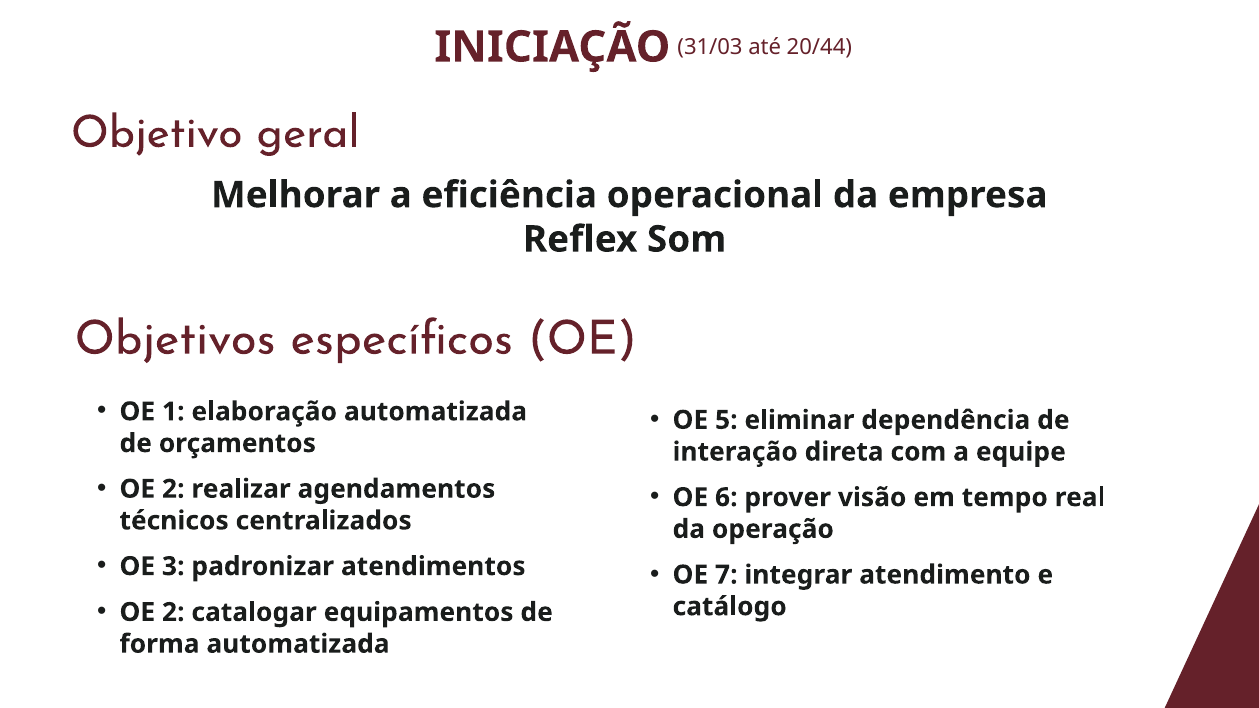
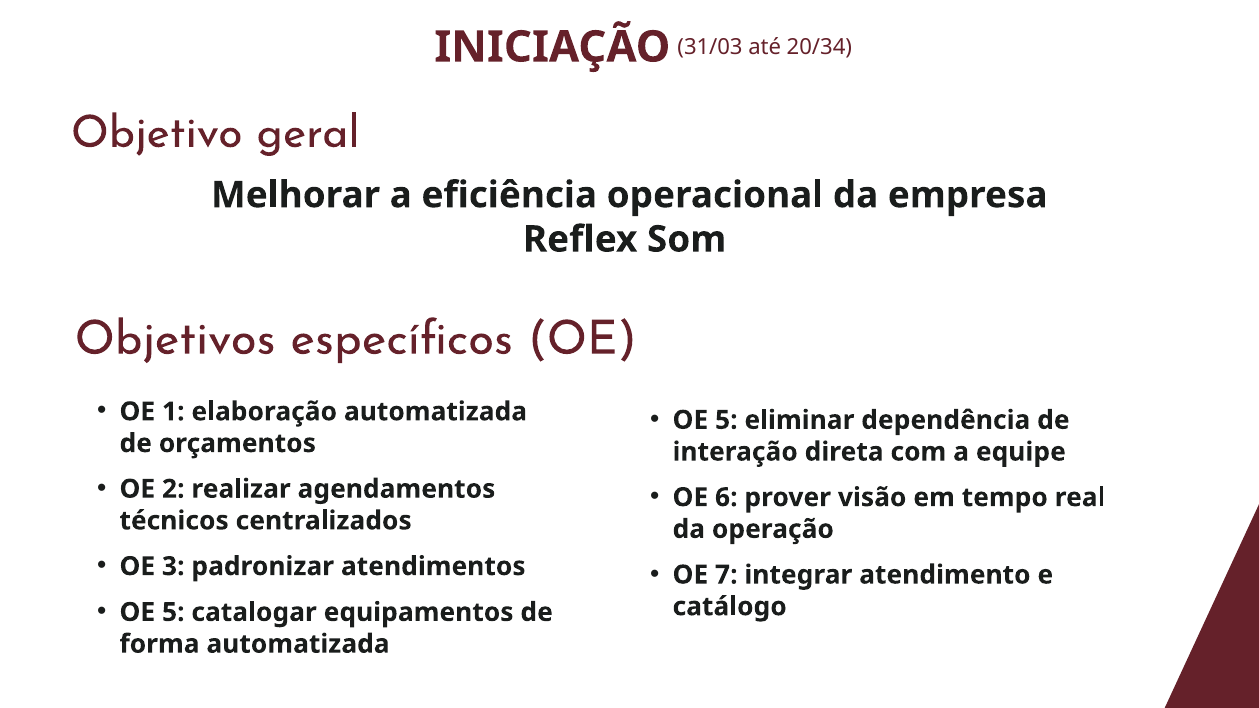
20/44: 20/44 -> 20/34 (819, 48)
2: 2 -> 5 (173, 612)
